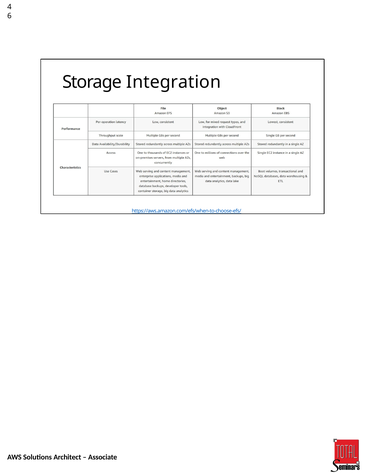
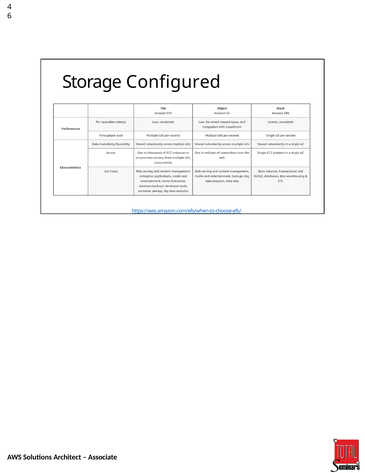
Integration: Integration -> Configured (174, 82)
